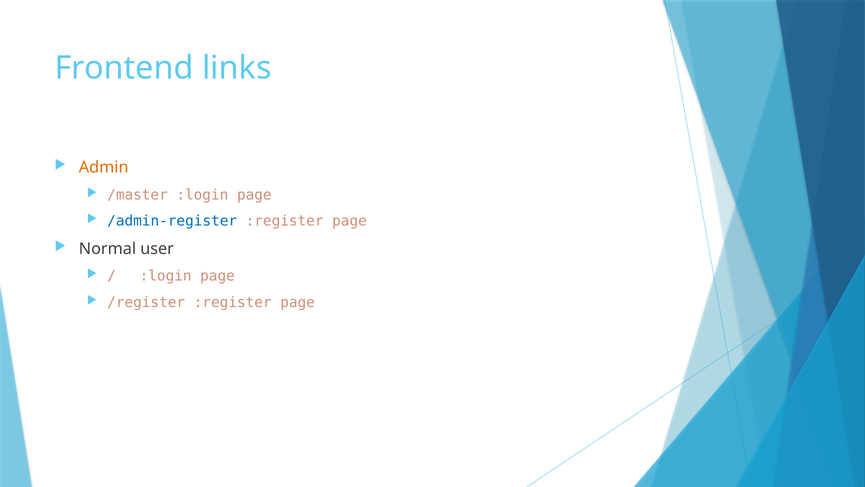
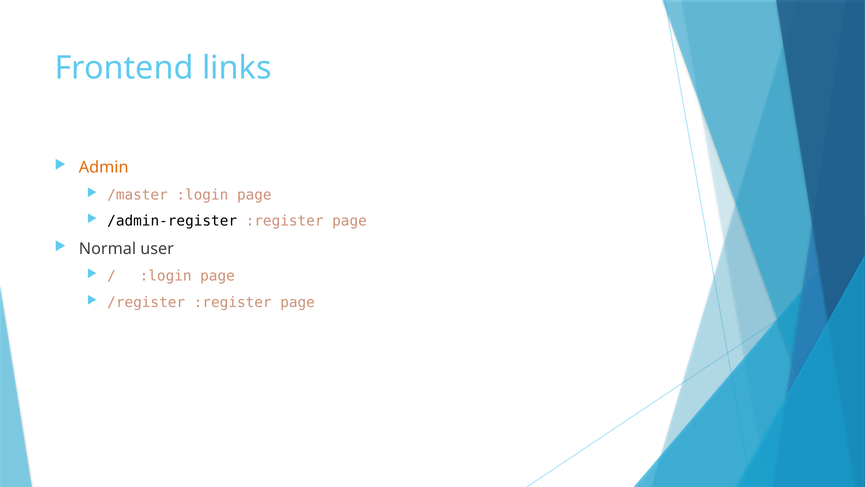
/admin-register colour: blue -> black (172, 221)
